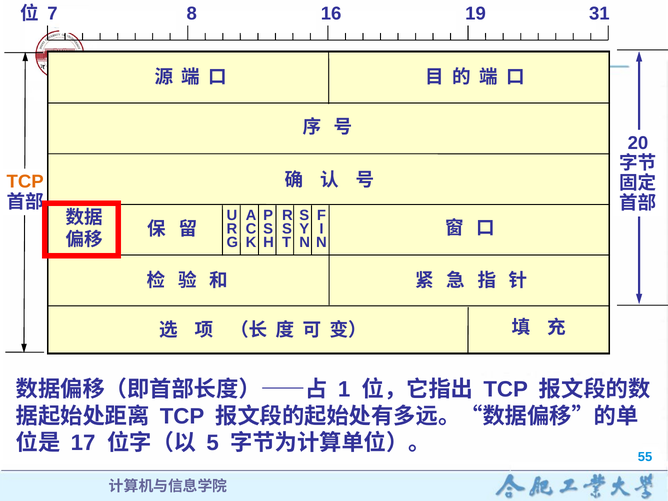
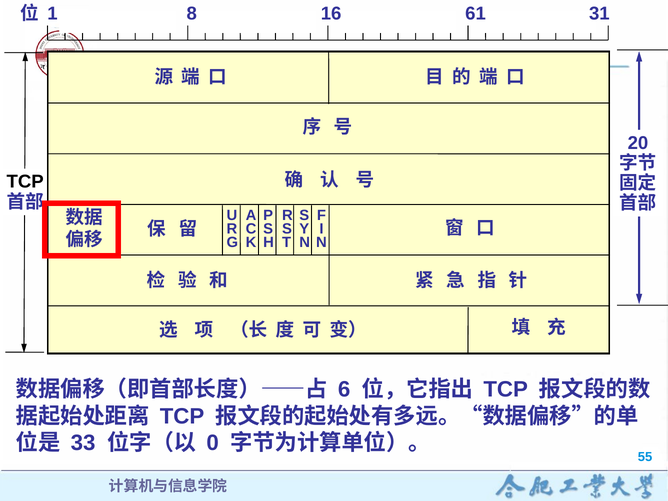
7: 7 -> 1 (53, 14)
19: 19 -> 61 (476, 14)
TCP colour: orange -> black (25, 182)
1: 1 -> 6 (344, 390)
17: 17 -> 33 (83, 443)
5: 5 -> 0 (213, 443)
